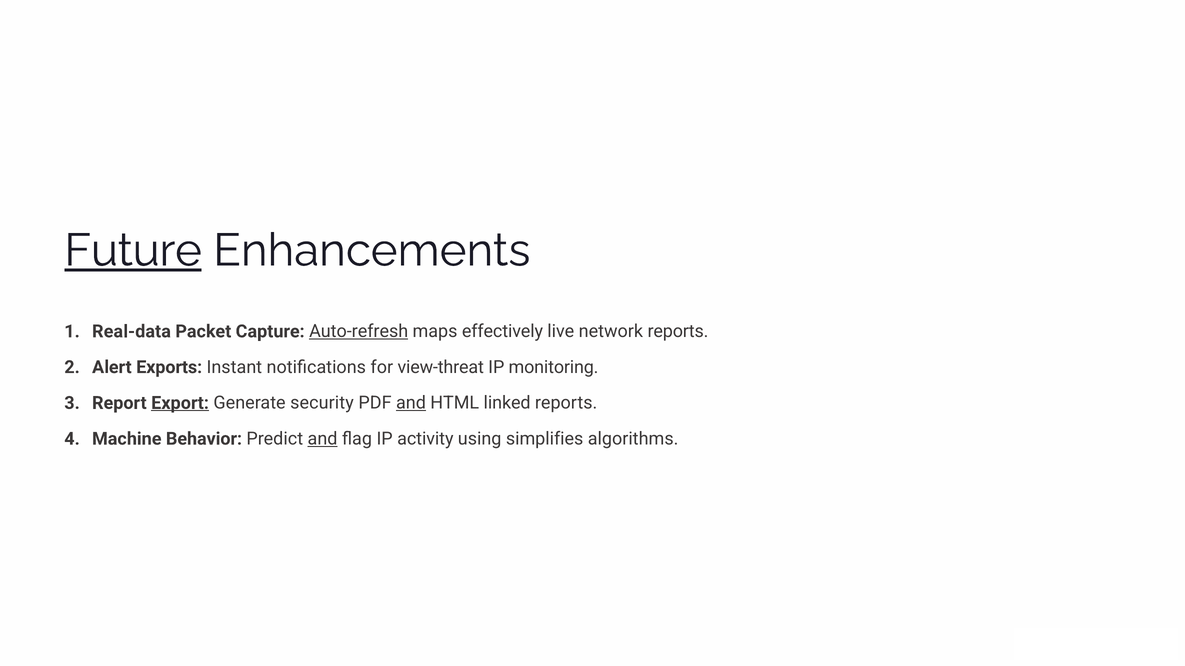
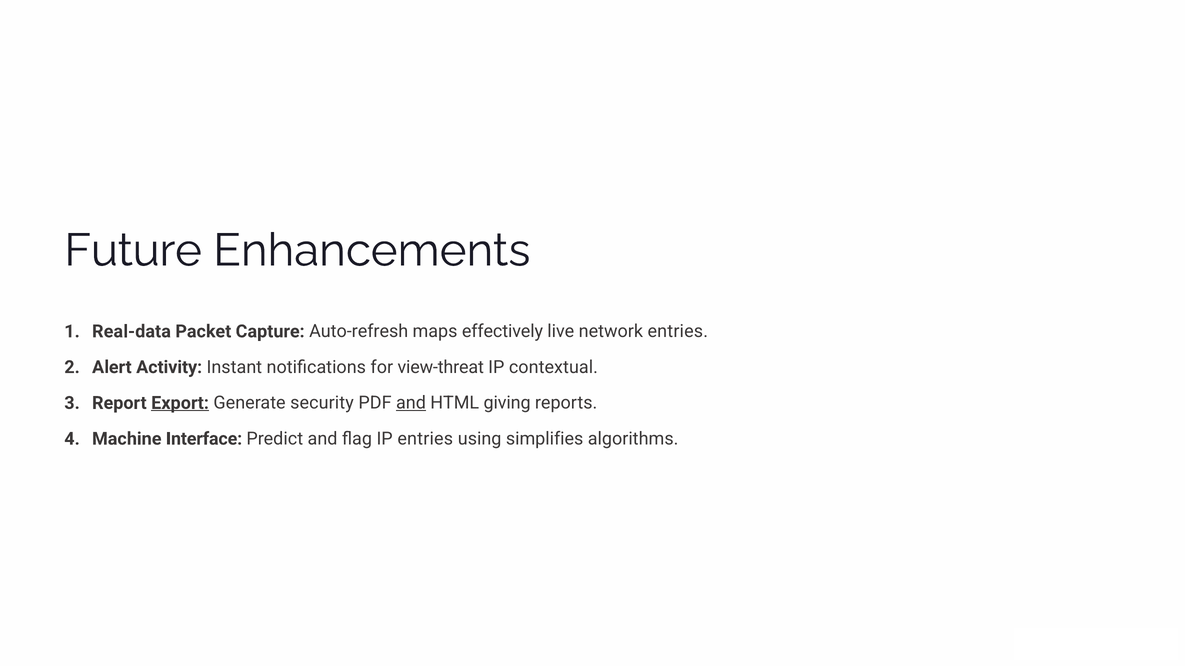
Future underline: present -> none (133, 251)
Auto-refresh underline: present -> none (359, 332)
network reports: reports -> entries (678, 332)
Exports: Exports -> Activity (169, 367)
monitoring: monitoring -> contextual (553, 367)
linked: linked -> giving (507, 403)
Behavior: Behavior -> Interface (204, 439)
and underline: present -> none (323, 439)
IP activity: activity -> entries (425, 439)
